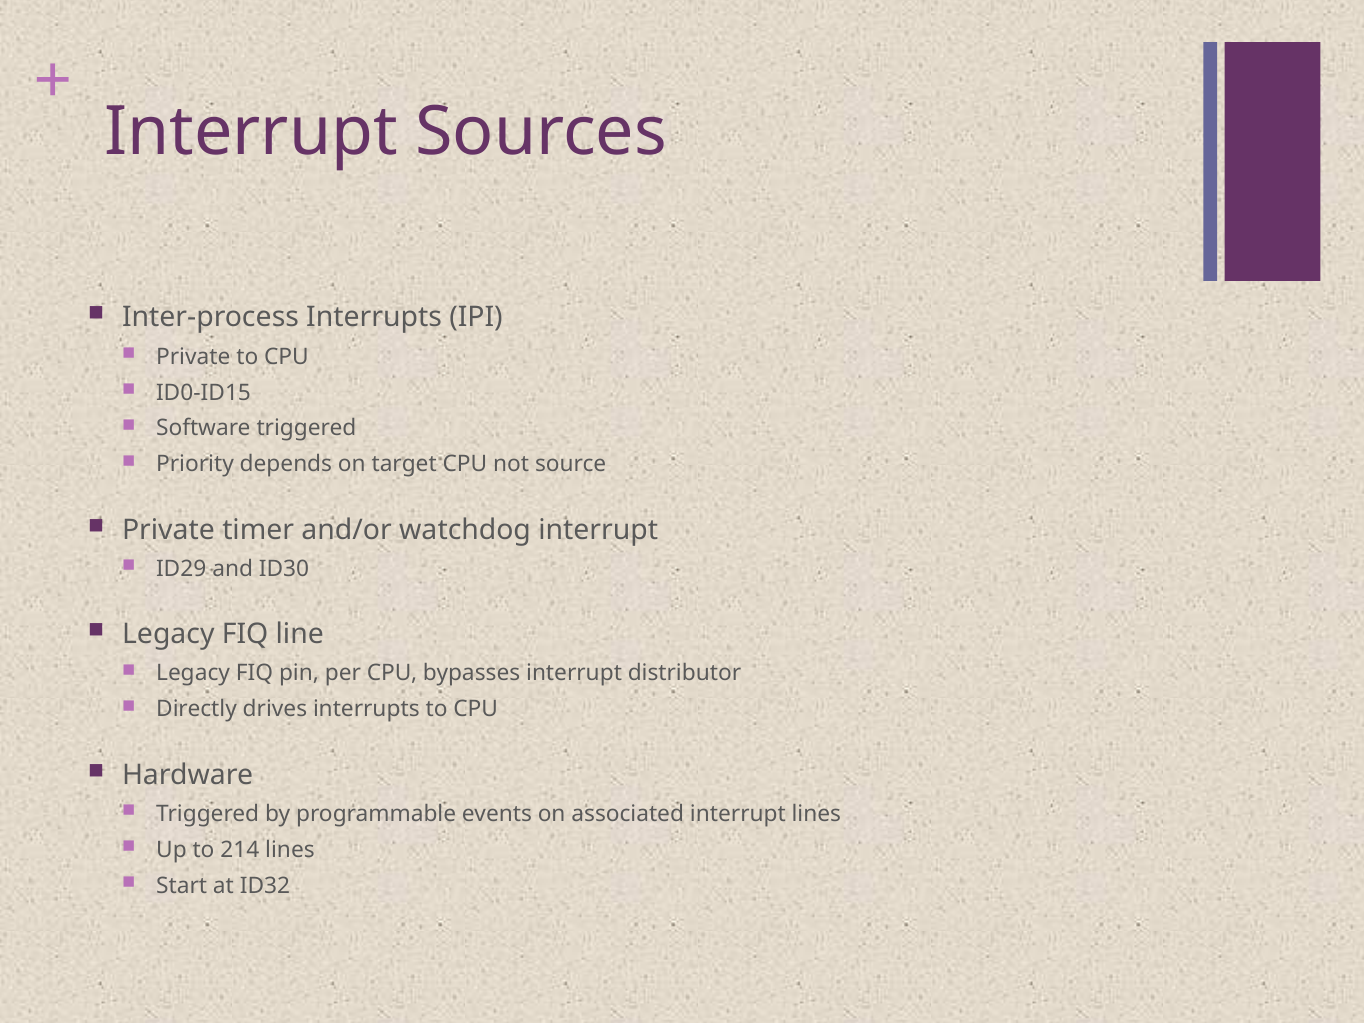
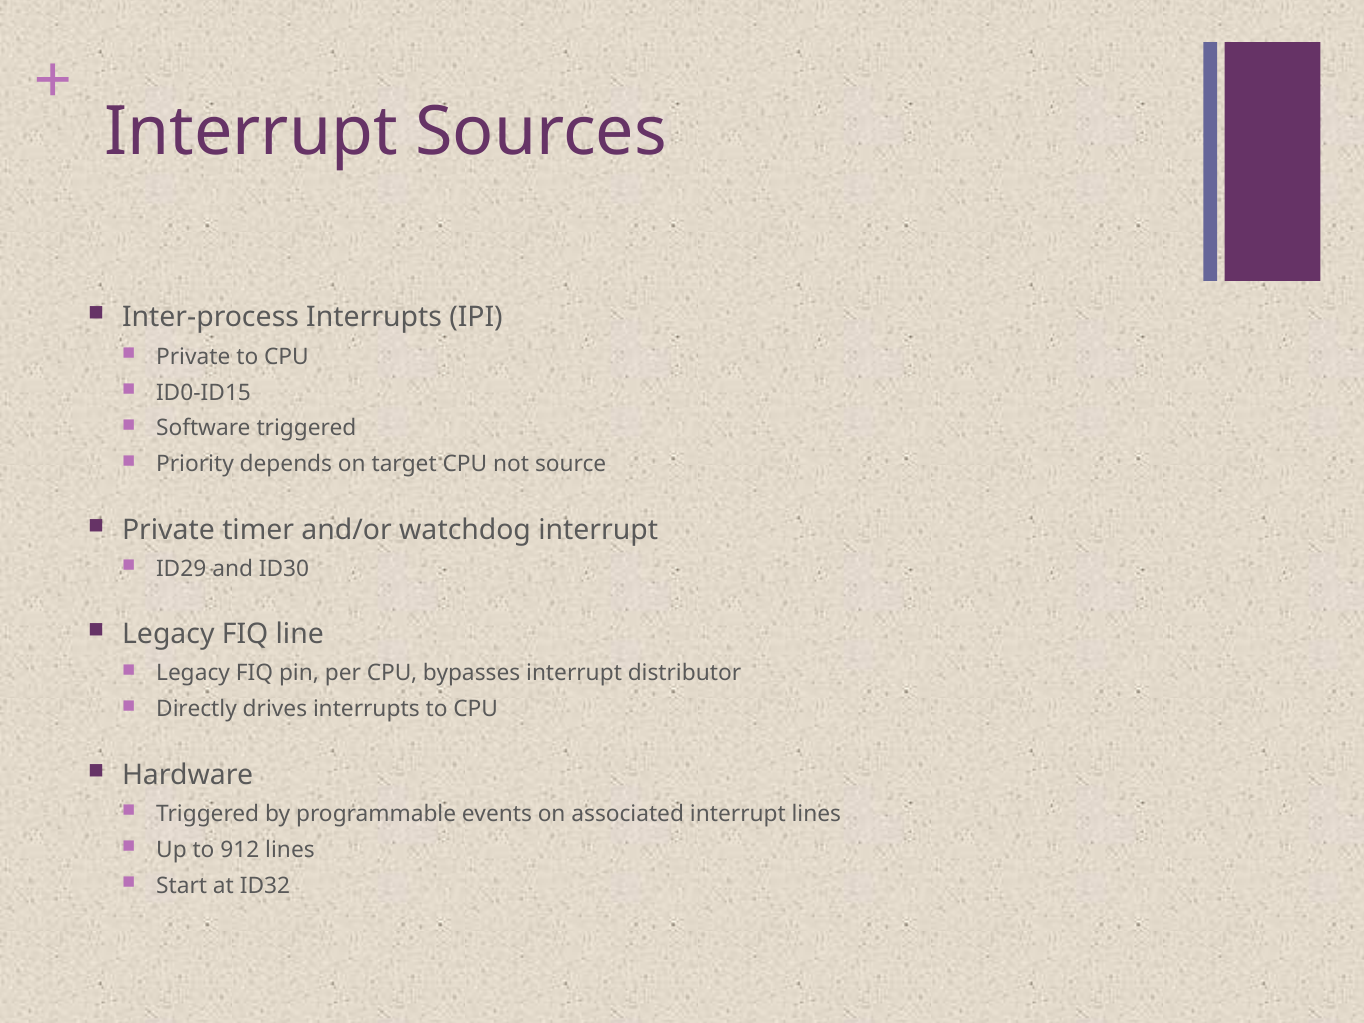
214: 214 -> 912 (240, 850)
